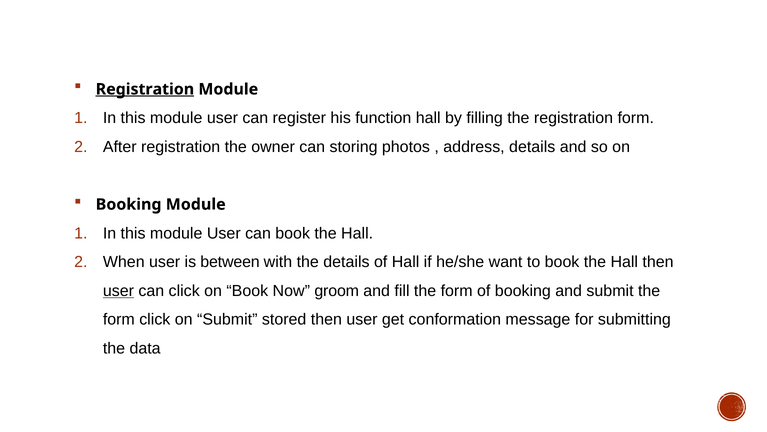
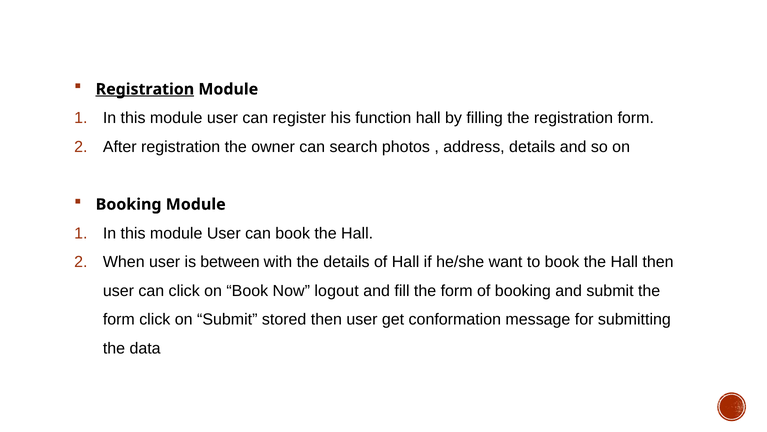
storing: storing -> search (354, 147)
user underline: present -> none (118, 290)
groom: groom -> logout (337, 290)
